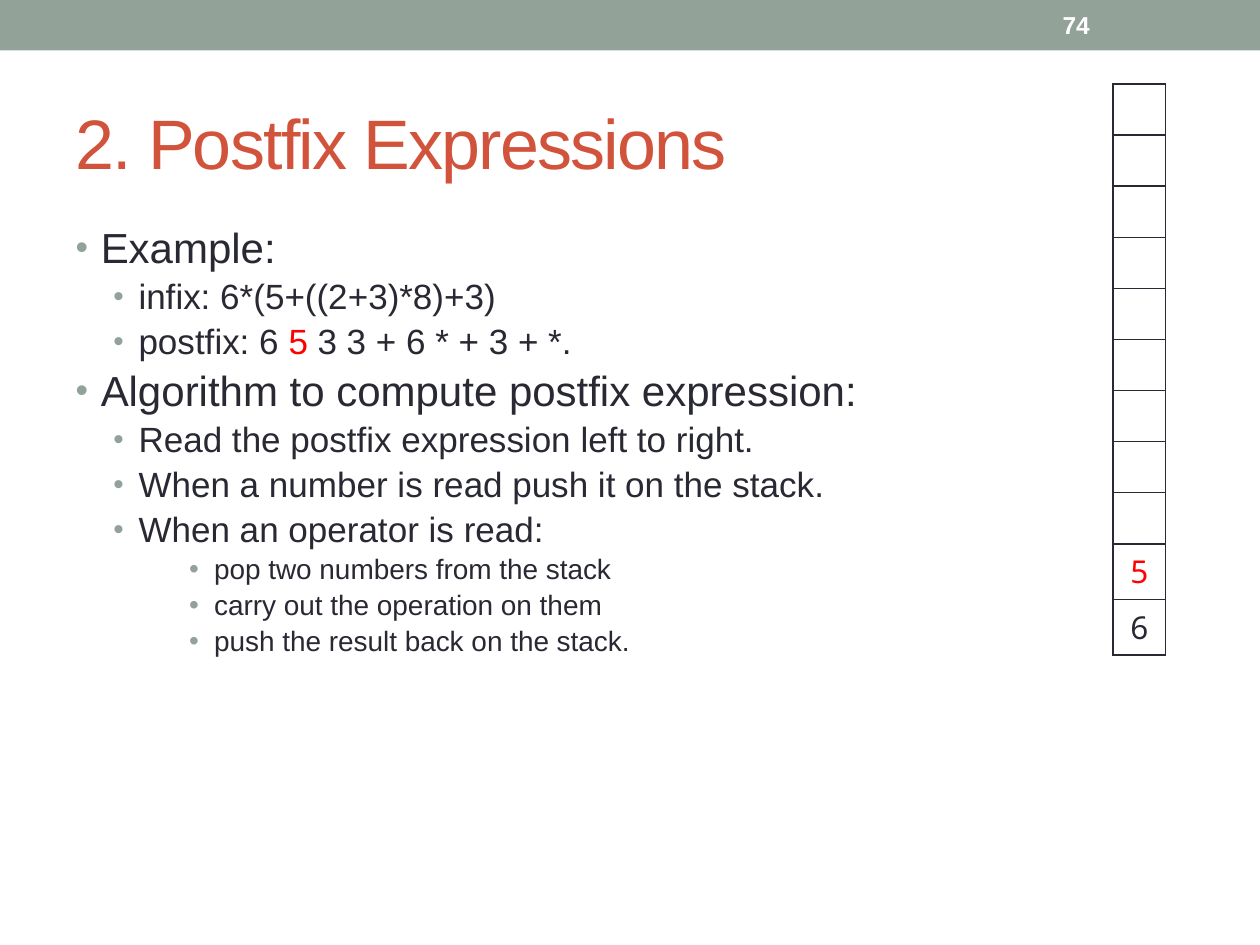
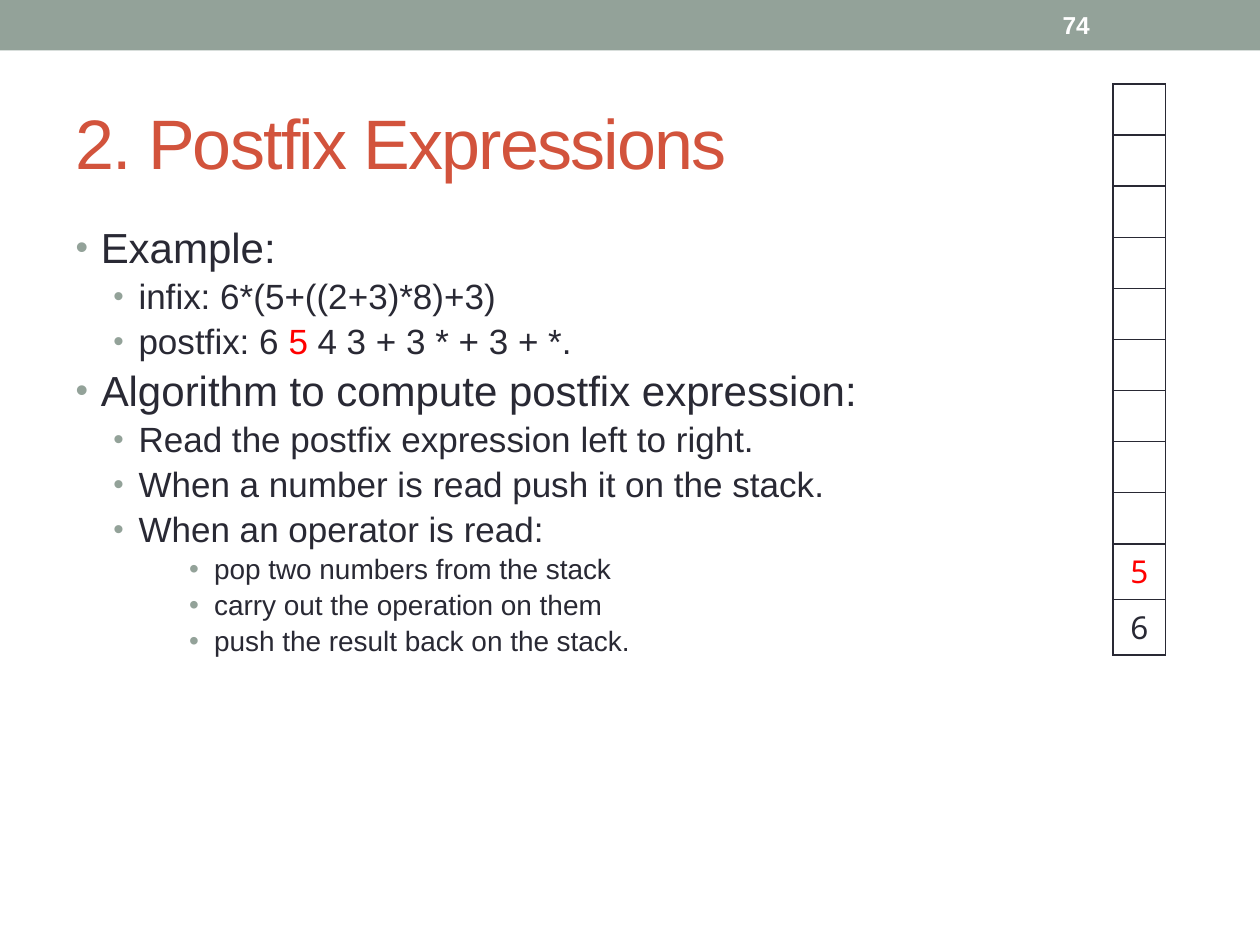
5 3: 3 -> 4 (327, 343)
6: 6 -> 3 (416, 343)
